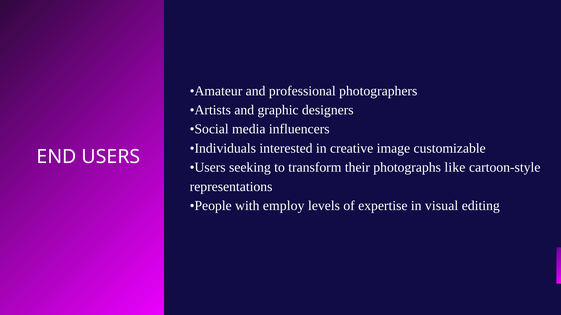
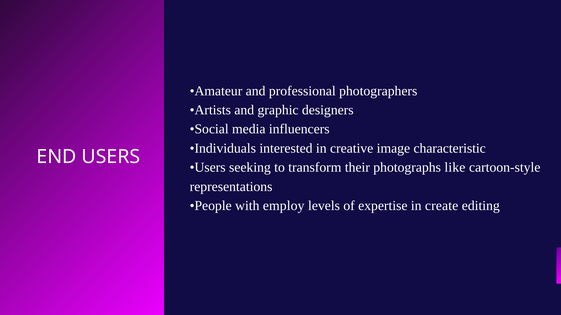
customizable: customizable -> characteristic (450, 149)
visual: visual -> create (442, 206)
